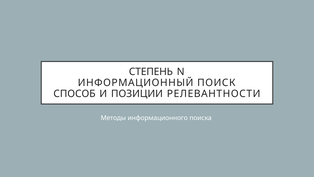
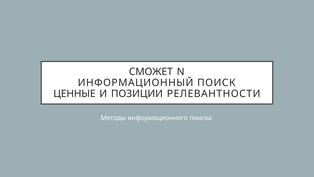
СТЕПЕНЬ: СТЕПЕНЬ -> СМОЖЕТ (151, 72)
СПОСОБ: СПОСОБ -> ЦЕННЫЕ (74, 94)
